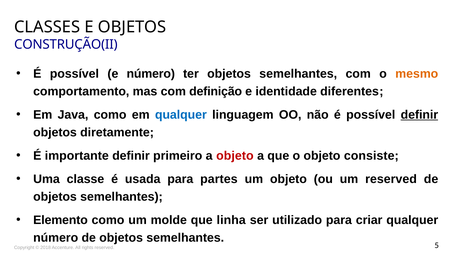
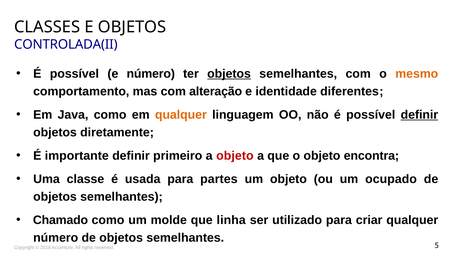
CONSTRUÇÃO(II: CONSTRUÇÃO(II -> CONTROLADA(II (66, 45)
objetos underline: none -> present (229, 74)
definição: definição -> alteração (216, 91)
qualquer colour: blue -> orange (181, 115)
consiste: consiste -> encontra (371, 156)
um reserved: reserved -> ocupado (391, 179)
Elemento: Elemento -> Chamado (61, 220)
